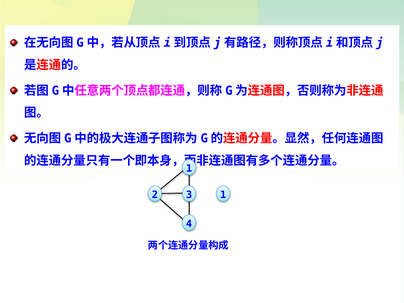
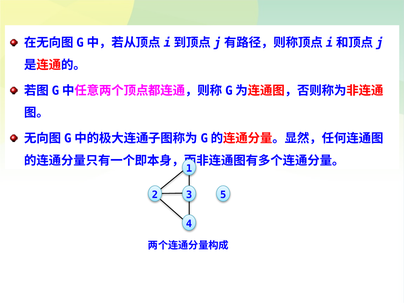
3 1: 1 -> 5 (223, 195)
